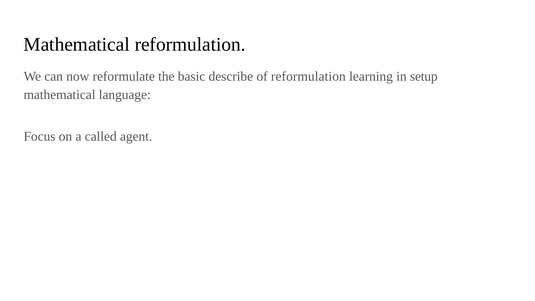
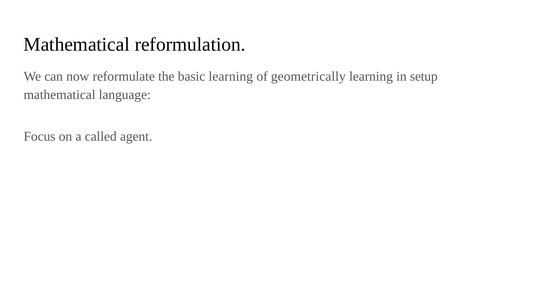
basic describe: describe -> learning (231, 76)
of reformulation: reformulation -> geometrically (308, 76)
